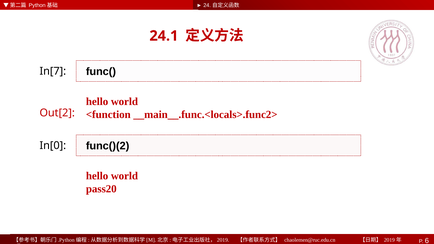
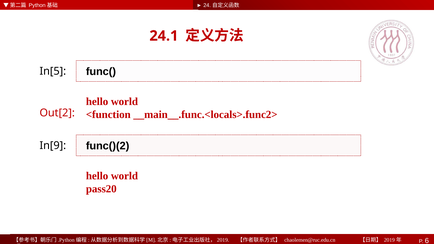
In[7: In[7 -> In[5 (53, 71)
In[0: In[0 -> In[9 (53, 146)
